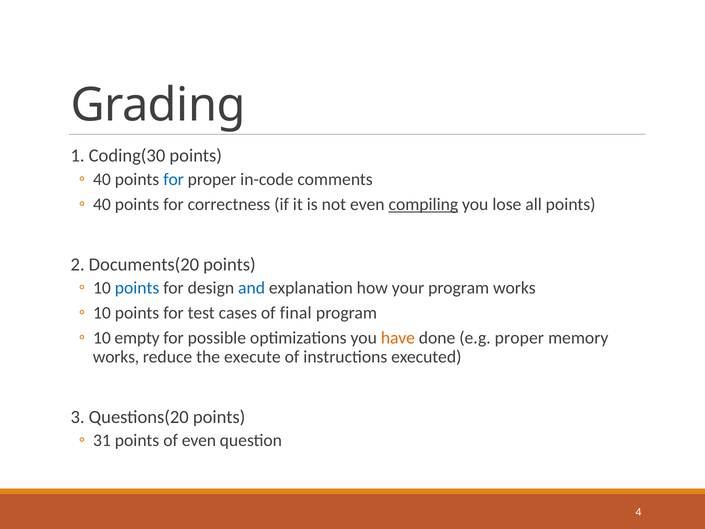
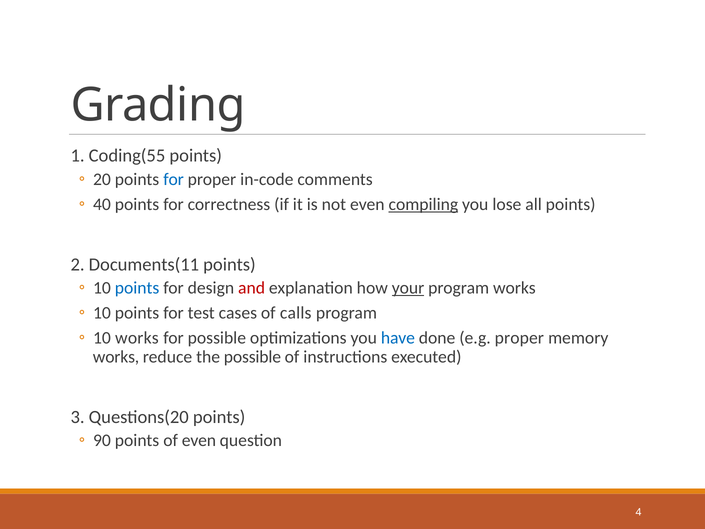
Coding(30: Coding(30 -> Coding(55 (127, 156)
40: 40 -> 20 (102, 179)
Documents(20: Documents(20 -> Documents(11 (144, 264)
and colour: blue -> red (252, 288)
your underline: none -> present (408, 288)
final: final -> calls (296, 313)
10 empty: empty -> works (137, 338)
have colour: orange -> blue (398, 338)
the execute: execute -> possible (252, 357)
31: 31 -> 90 (102, 440)
